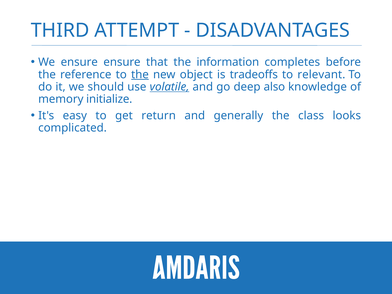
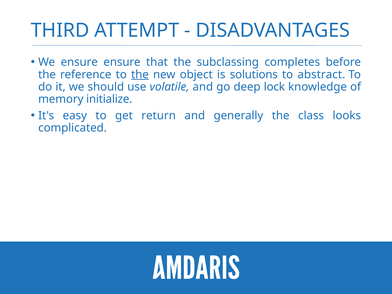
information: information -> subclassing (228, 62)
tradeoffs: tradeoffs -> solutions (254, 74)
relevant: relevant -> abstract (321, 74)
volatile underline: present -> none (169, 87)
also: also -> lock (274, 87)
